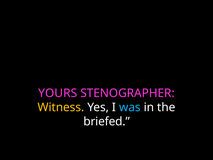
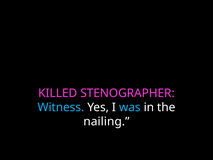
YOURS: YOURS -> KILLED (58, 93)
Witness colour: yellow -> light blue (61, 107)
briefed: briefed -> nailing (106, 121)
